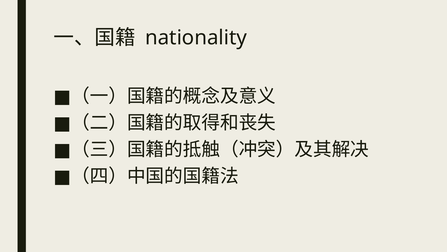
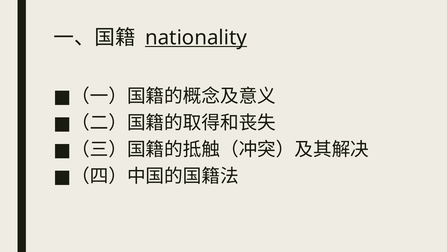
nationality underline: none -> present (196, 38)
